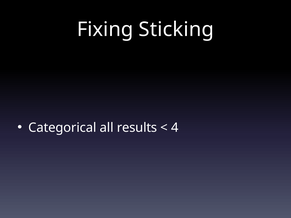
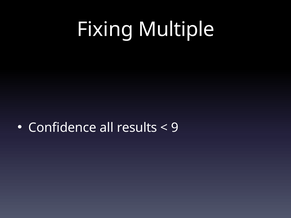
Sticking: Sticking -> Multiple (176, 30)
Categorical: Categorical -> Confidence (62, 128)
4: 4 -> 9 (175, 128)
